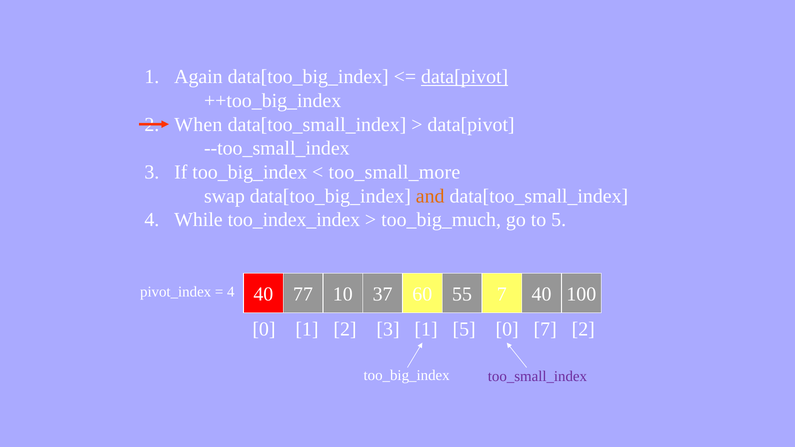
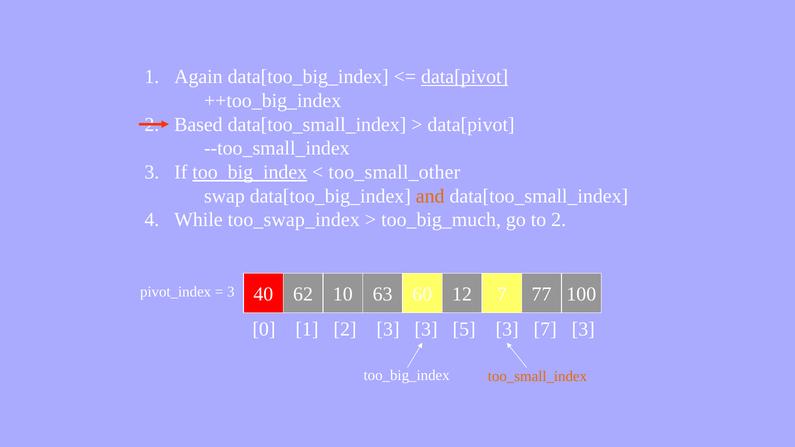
When: When -> Based (198, 125)
too_big_index underline: none -> present (250, 172)
too_small_more: too_small_more -> too_small_other (394, 172)
too_index_index: too_index_index -> too_swap_index (294, 220)
to 5: 5 -> 2 (559, 220)
4: 4 -> 3 (231, 292)
77: 77 -> 62 (303, 295)
37: 37 -> 63 (383, 295)
55: 55 -> 12 (462, 295)
7 40: 40 -> 77 (542, 295)
3 1: 1 -> 3 (426, 329)
5 0: 0 -> 3 (507, 329)
7 2: 2 -> 3 (583, 329)
too_small_index colour: purple -> orange (537, 377)
